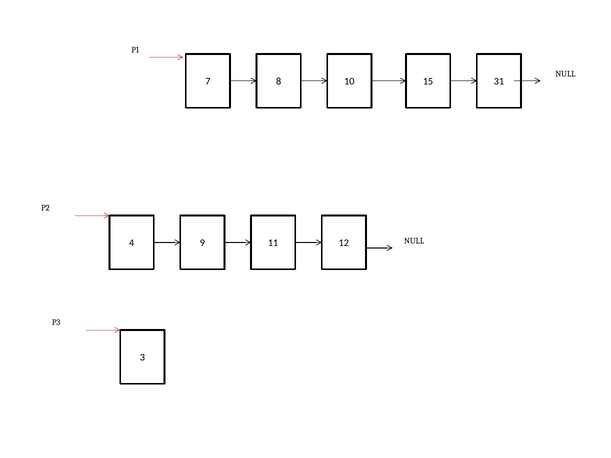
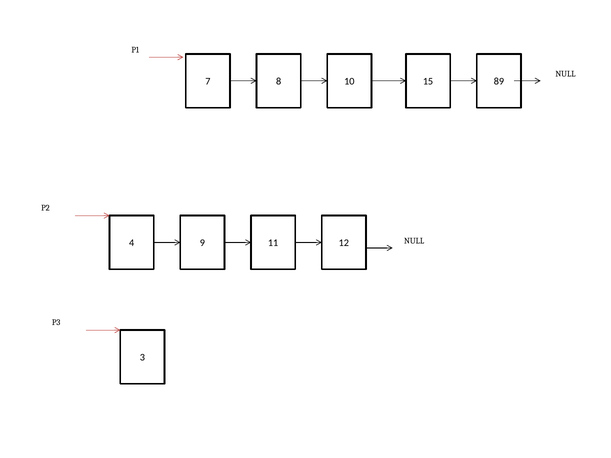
31: 31 -> 89 (499, 82)
